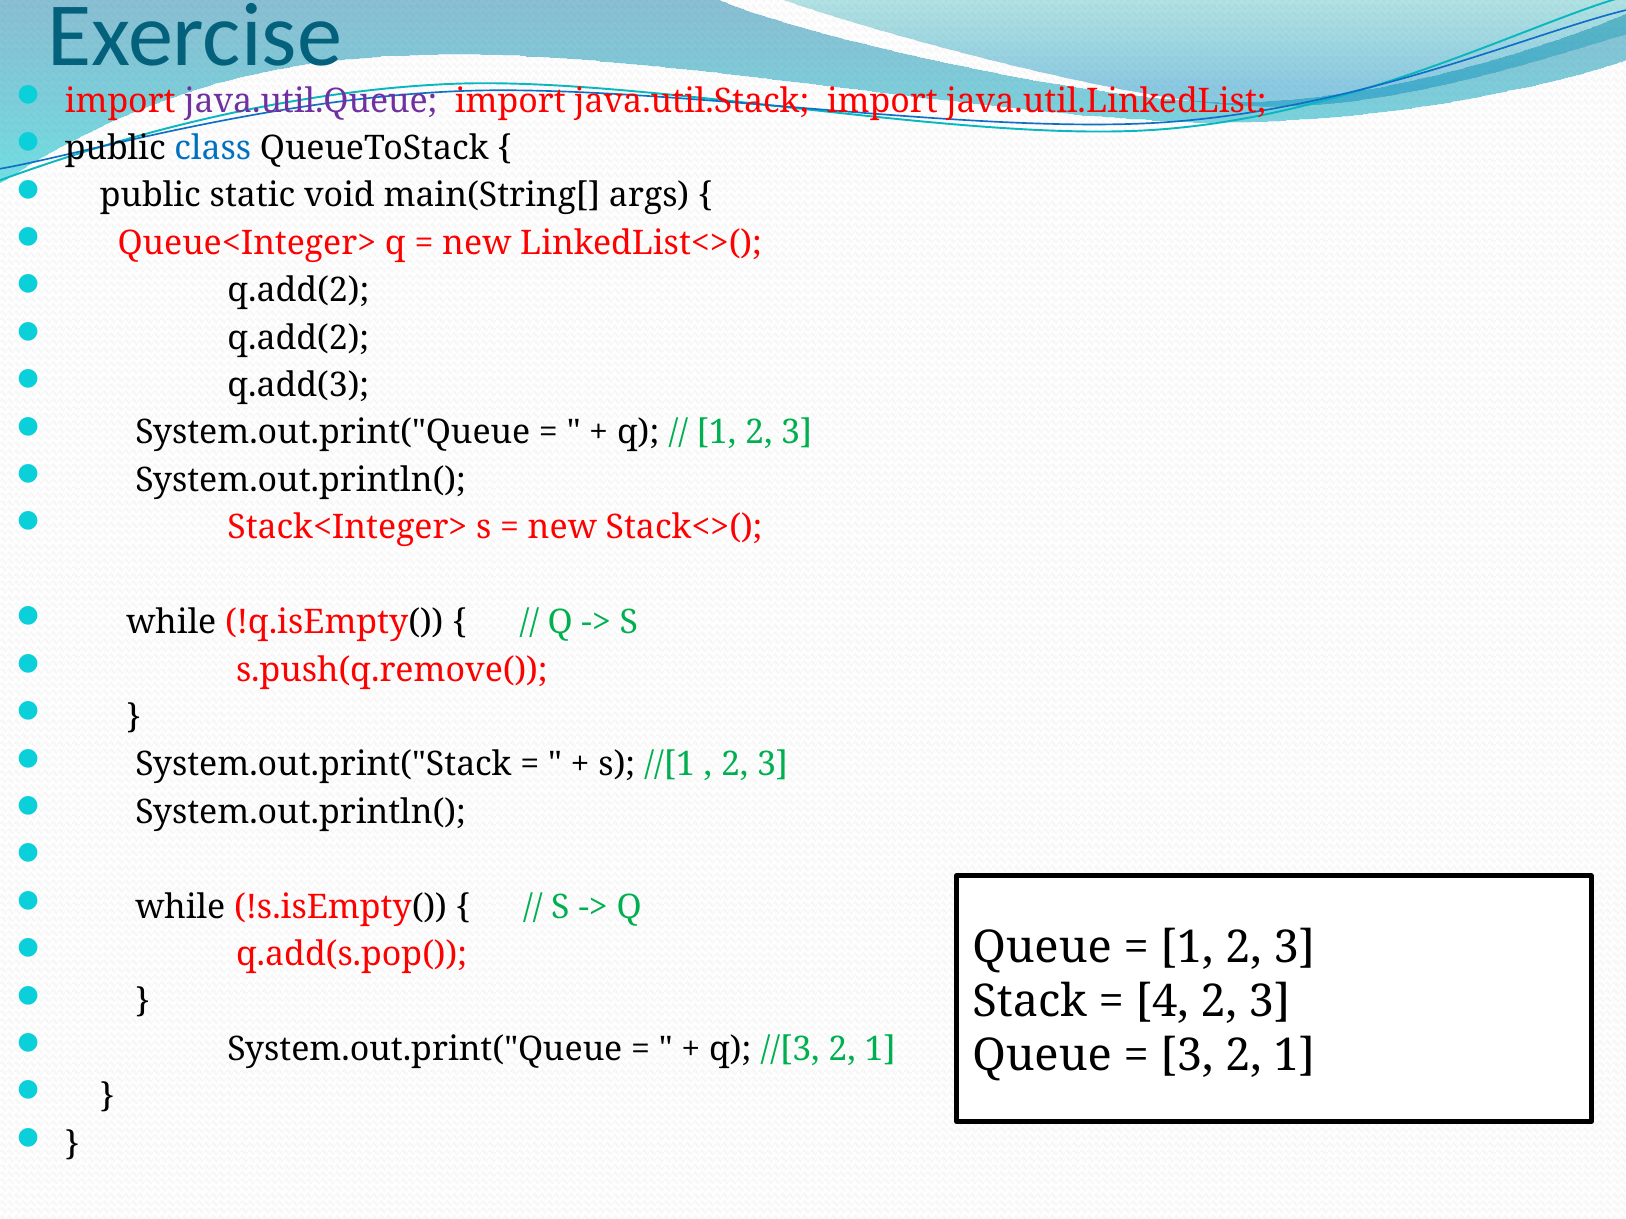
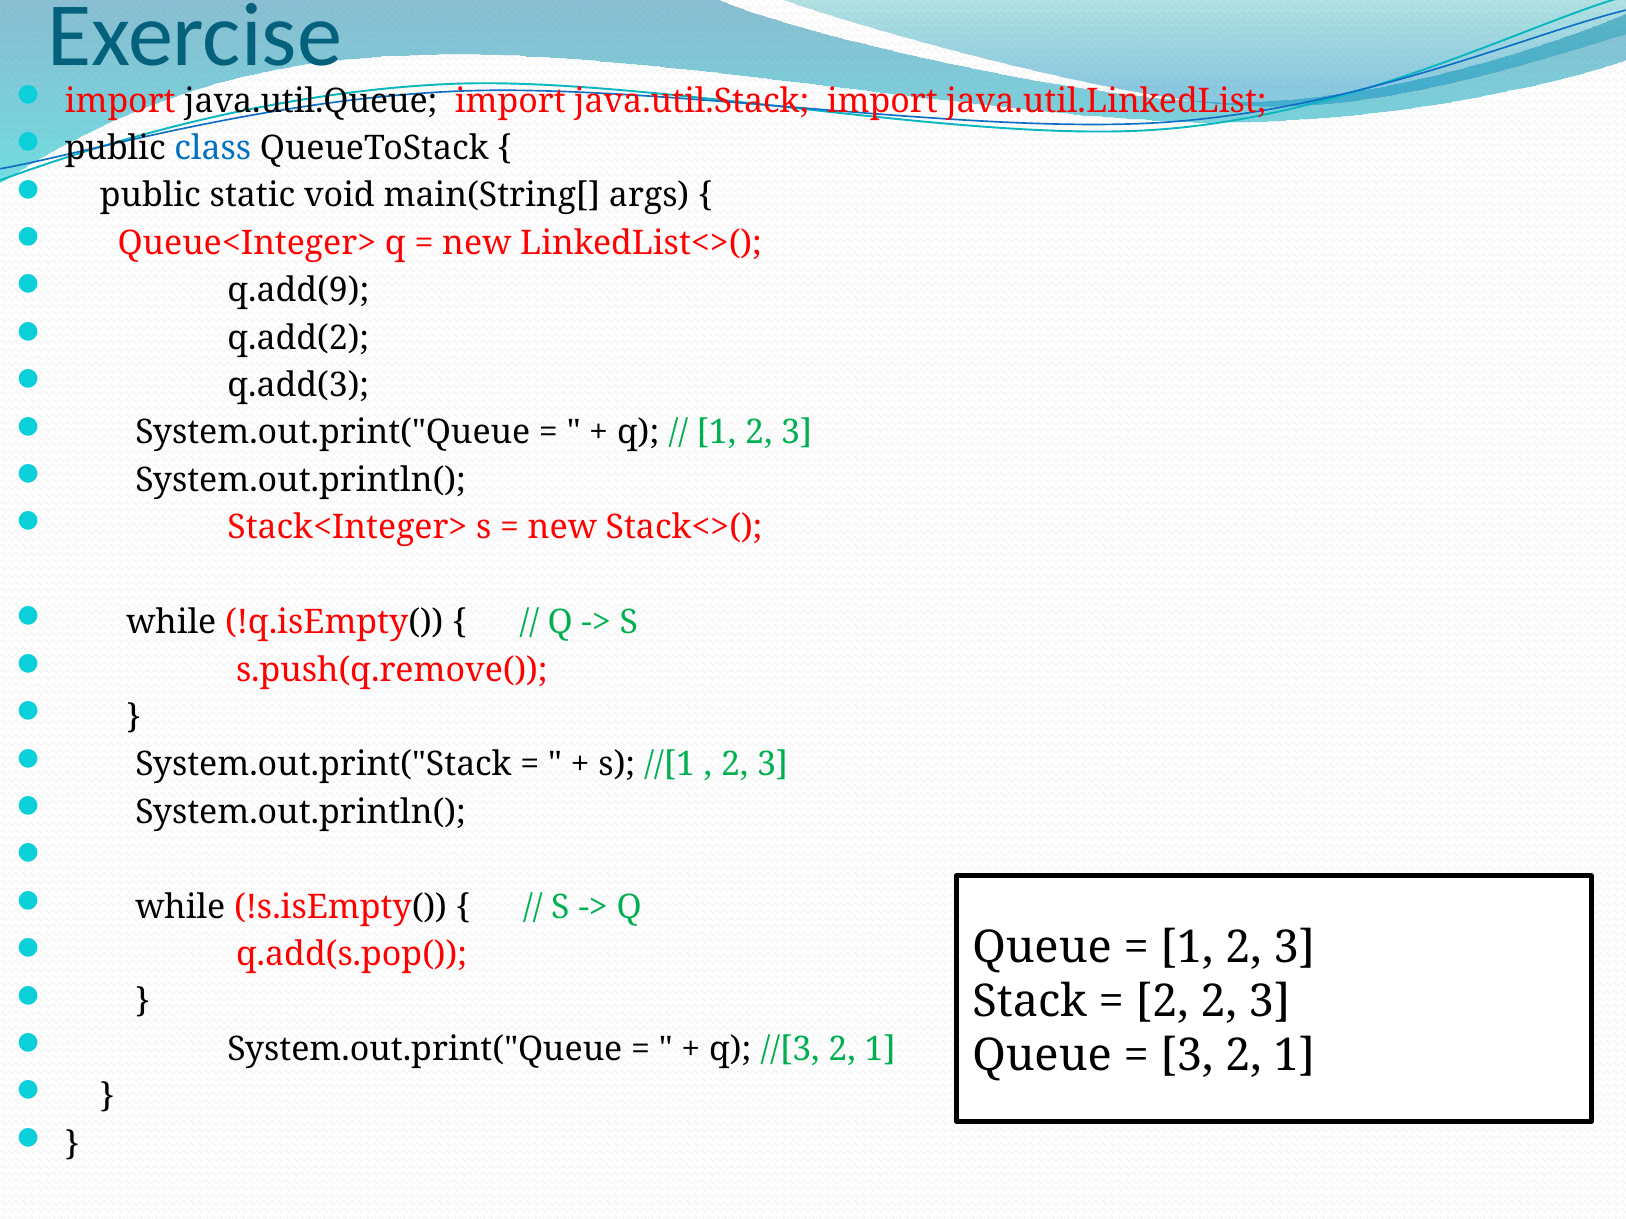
java.util.Queue colour: purple -> black (311, 101)
q.add(2: q.add(2 -> q.add(9 (298, 291)
4: 4 -> 2 (1162, 1002)
